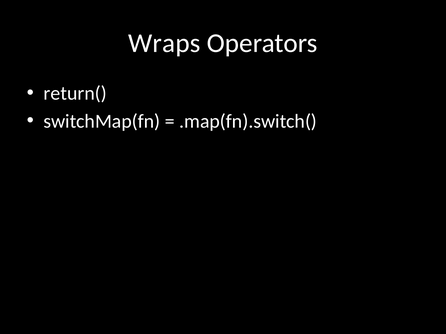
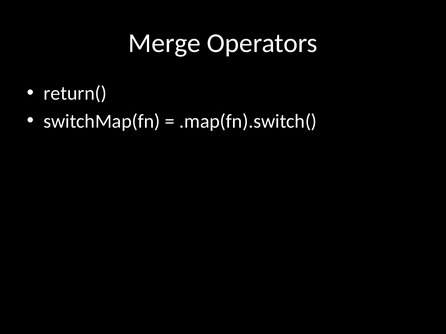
Wraps: Wraps -> Merge (165, 43)
